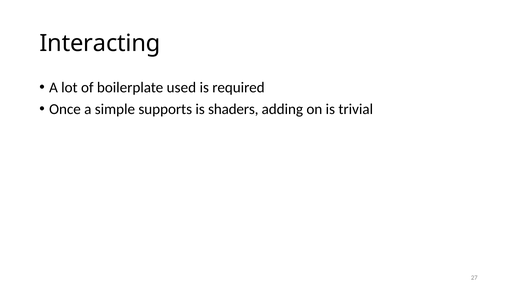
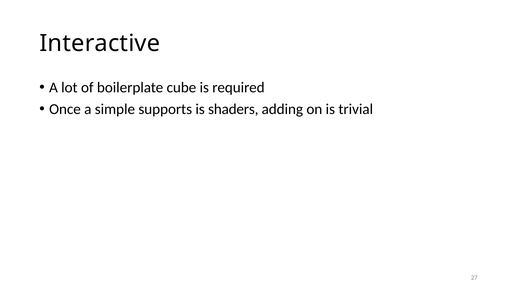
Interacting: Interacting -> Interactive (100, 43)
used: used -> cube (181, 87)
